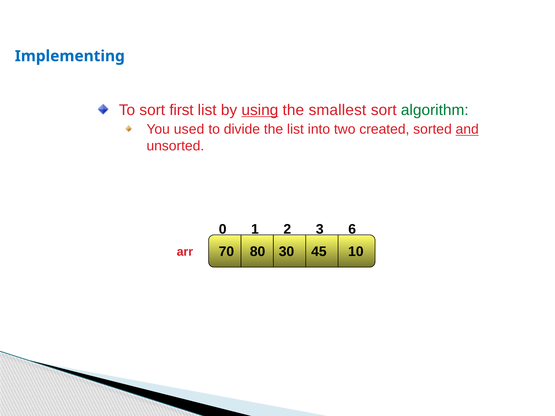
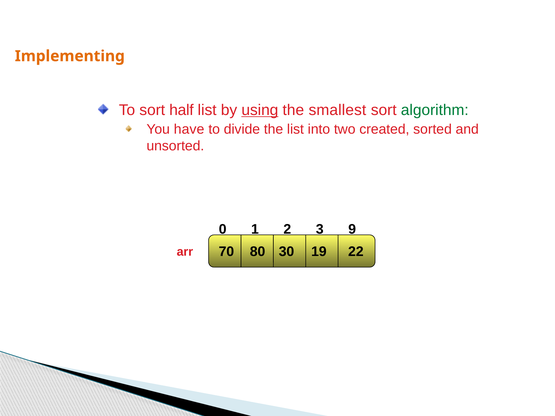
Implementing colour: blue -> orange (70, 56)
first: first -> half (181, 110)
used: used -> have (189, 129)
and underline: present -> none (467, 129)
6: 6 -> 9 (352, 229)
45: 45 -> 19 (319, 252)
10: 10 -> 22 (356, 252)
